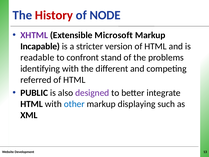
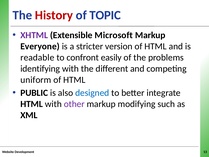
NODE: NODE -> TOPIC (105, 15)
Incapable: Incapable -> Everyone (40, 46)
stand: stand -> easily (111, 57)
referred: referred -> uniform (36, 80)
designed colour: purple -> blue (92, 93)
other colour: blue -> purple (74, 104)
displaying: displaying -> modifying (137, 104)
